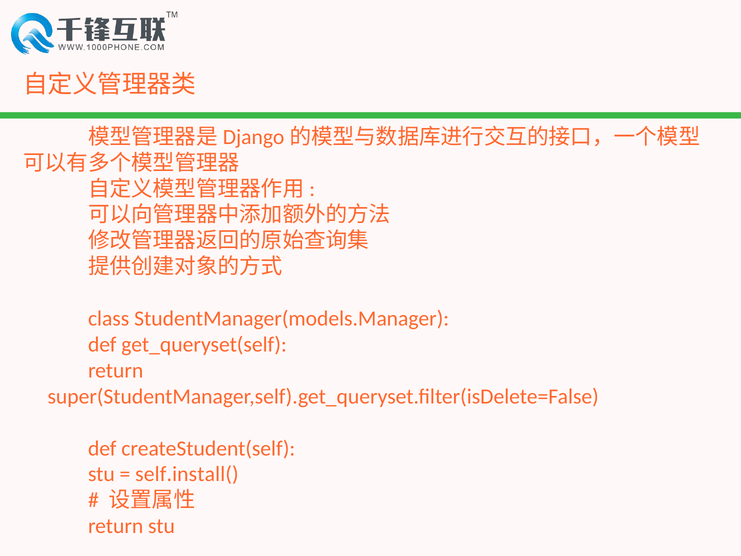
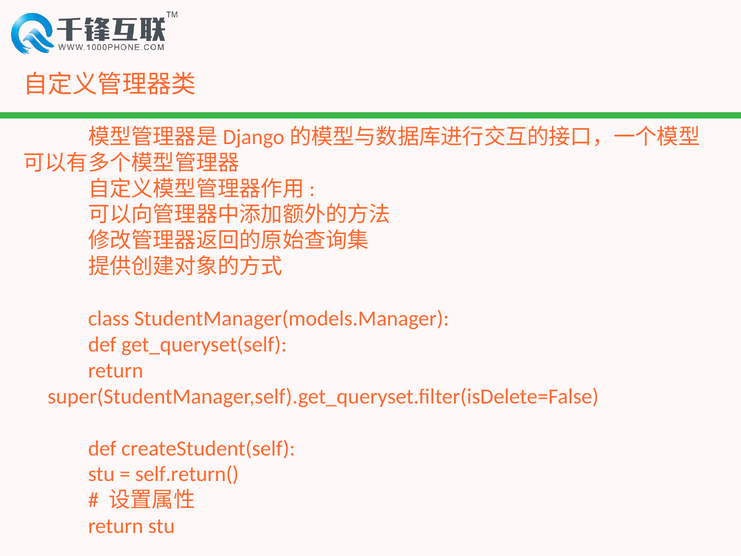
self.install(: self.install( -> self.return( (187, 474)
